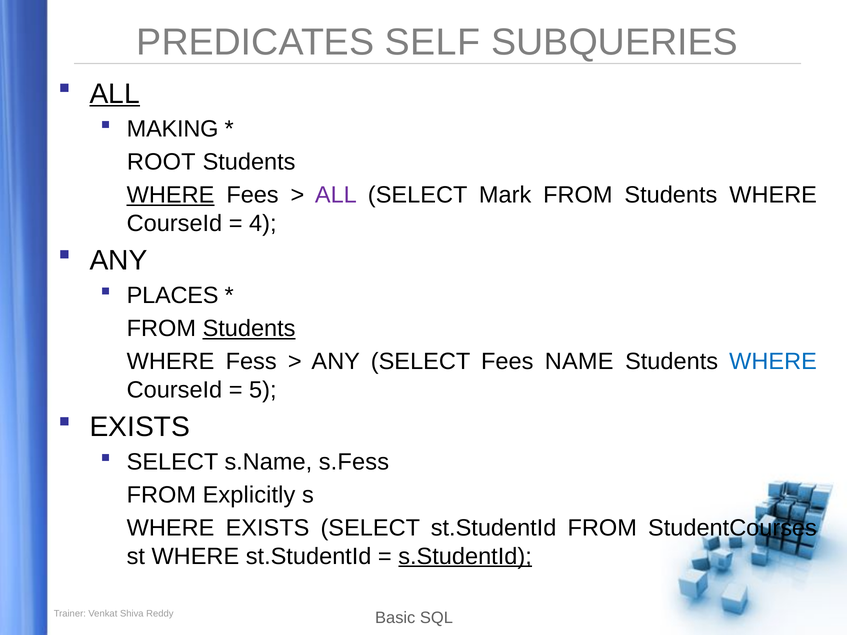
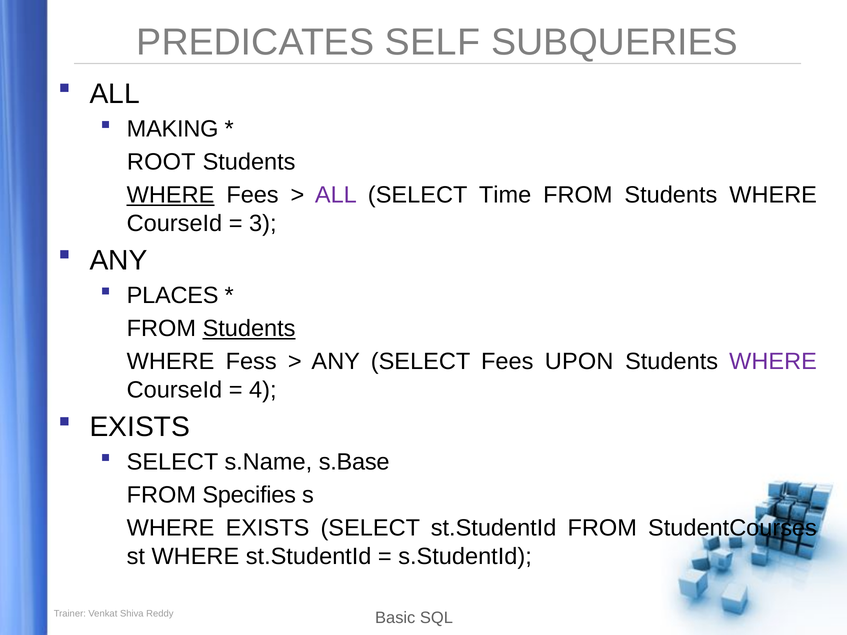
ALL underline: present -> none (115, 94)
Mark: Mark -> Time (505, 195)
4: 4 -> 3 (263, 223)
NAME: NAME -> UPON (579, 362)
WHERE colour: blue -> purple (773, 362)
5: 5 -> 4 (263, 390)
s.Fess: s.Fess -> s.Base (354, 462)
Explicitly: Explicitly -> Specifies (249, 495)
s.StudentId underline: present -> none (465, 557)
